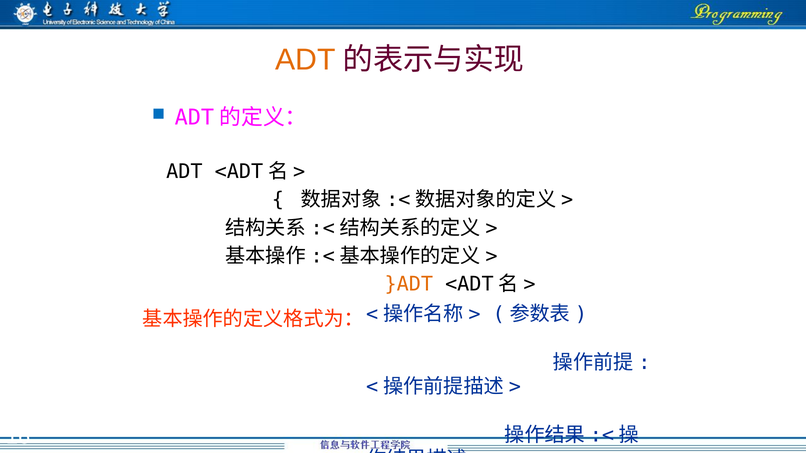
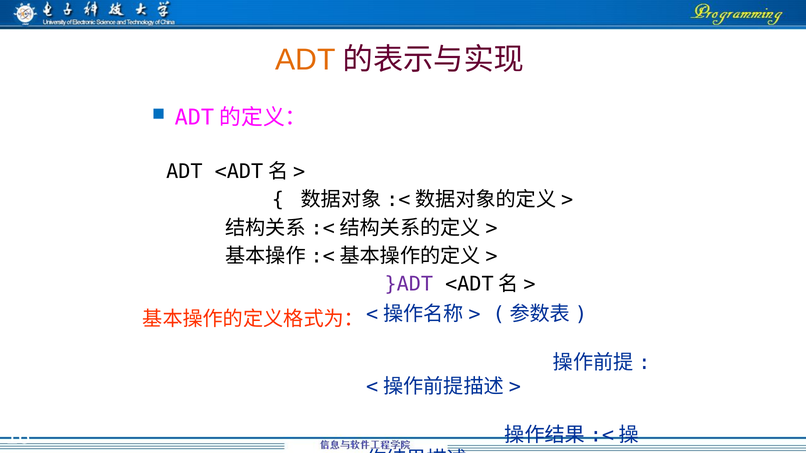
}ADT colour: orange -> purple (409, 285)
